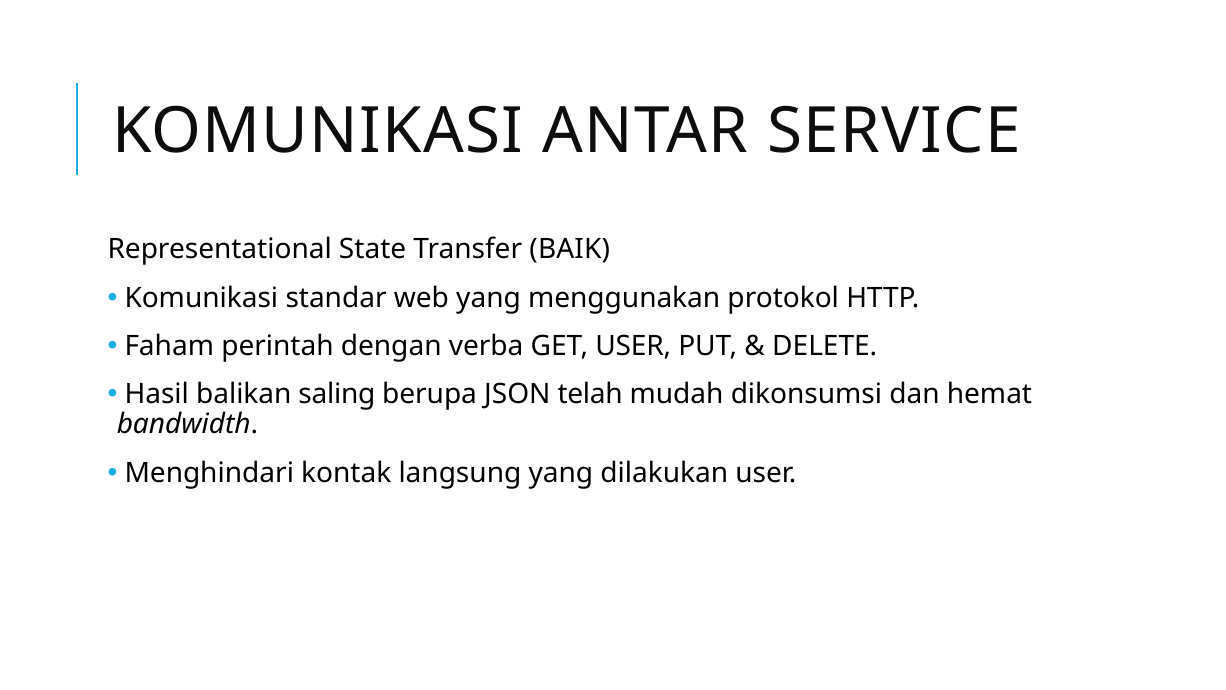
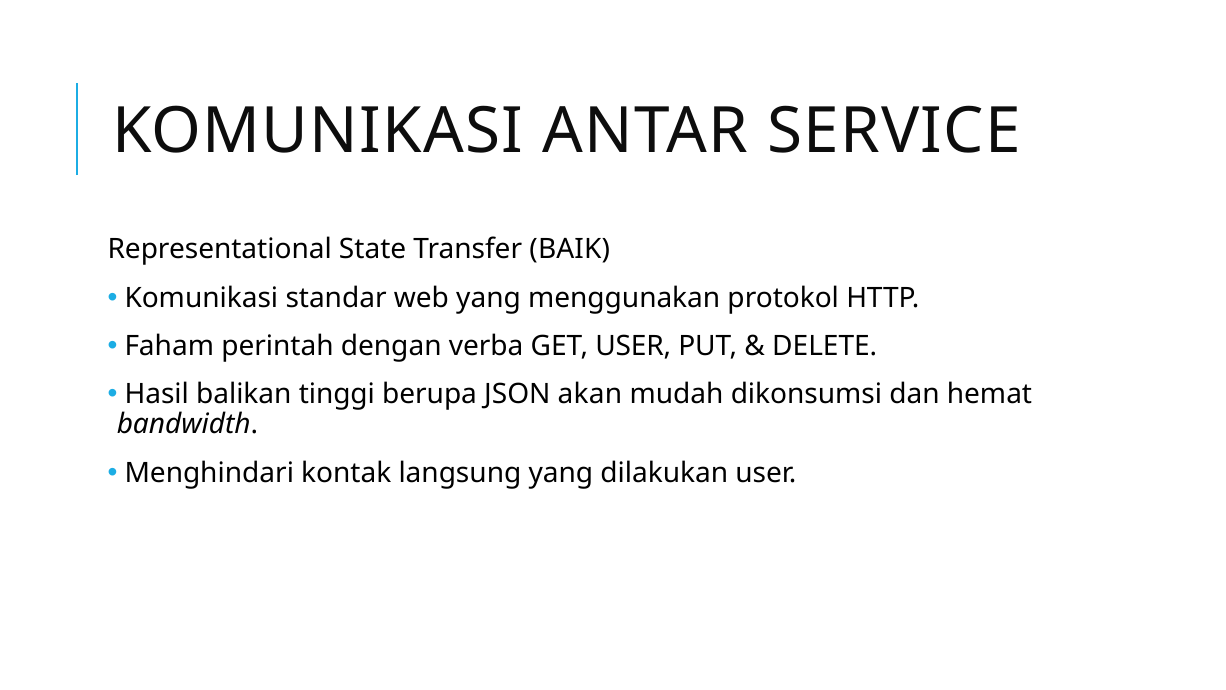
saling: saling -> tinggi (337, 394)
telah: telah -> akan (590, 394)
